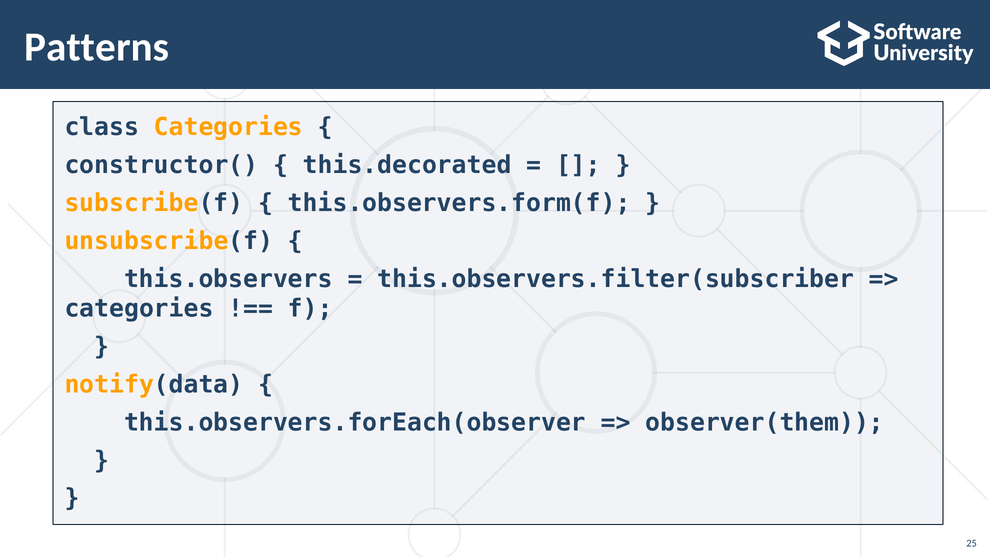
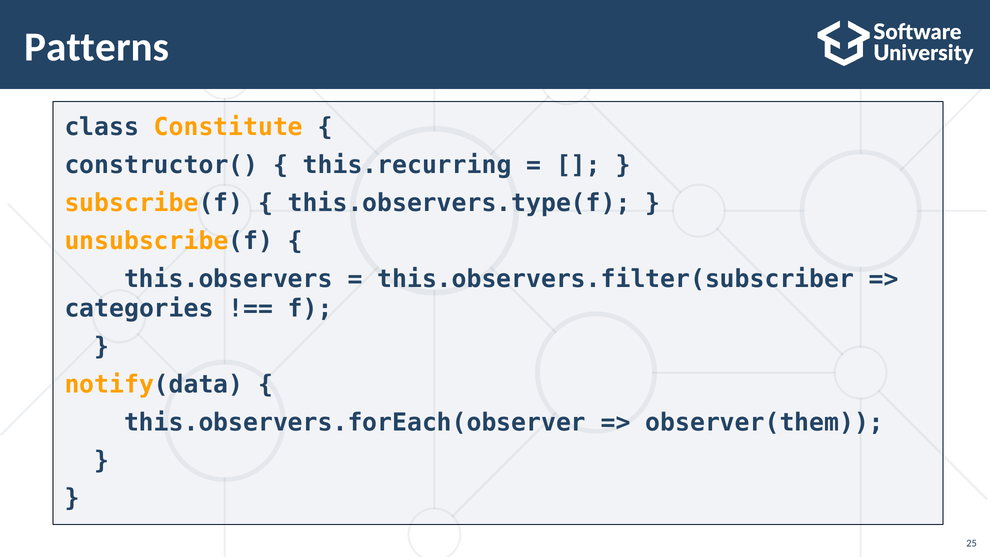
class Categories: Categories -> Constitute (228, 127)
this.decorated: this.decorated -> this.recurring (407, 165)
this.observers.form(f: this.observers.form(f -> this.observers.type(f (459, 203)
